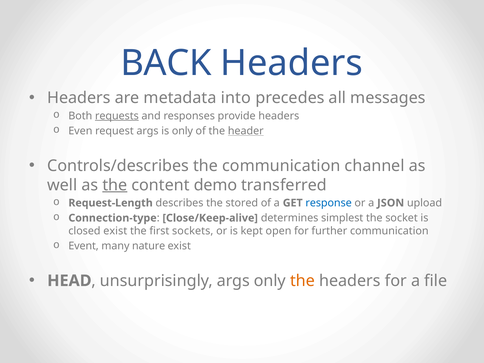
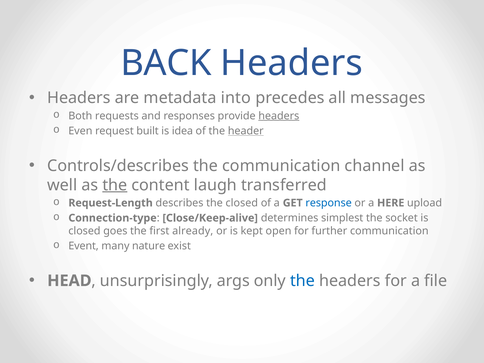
requests underline: present -> none (117, 116)
headers underline: none -> present (279, 116)
request args: args -> built (148, 131)
is only: only -> idea (182, 131)
demo: demo -> laugh (215, 185)
the stored: stored -> closed (242, 203)
JSON: JSON -> HERE (391, 203)
closed exist: exist -> goes (115, 231)
sockets: sockets -> already (193, 231)
the colour: orange -> blue (302, 281)
